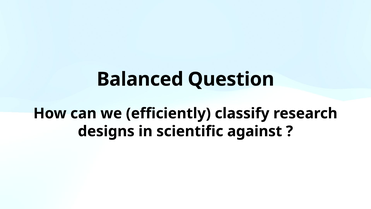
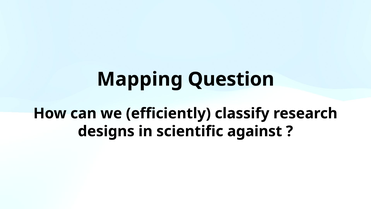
Balanced: Balanced -> Mapping (140, 79)
